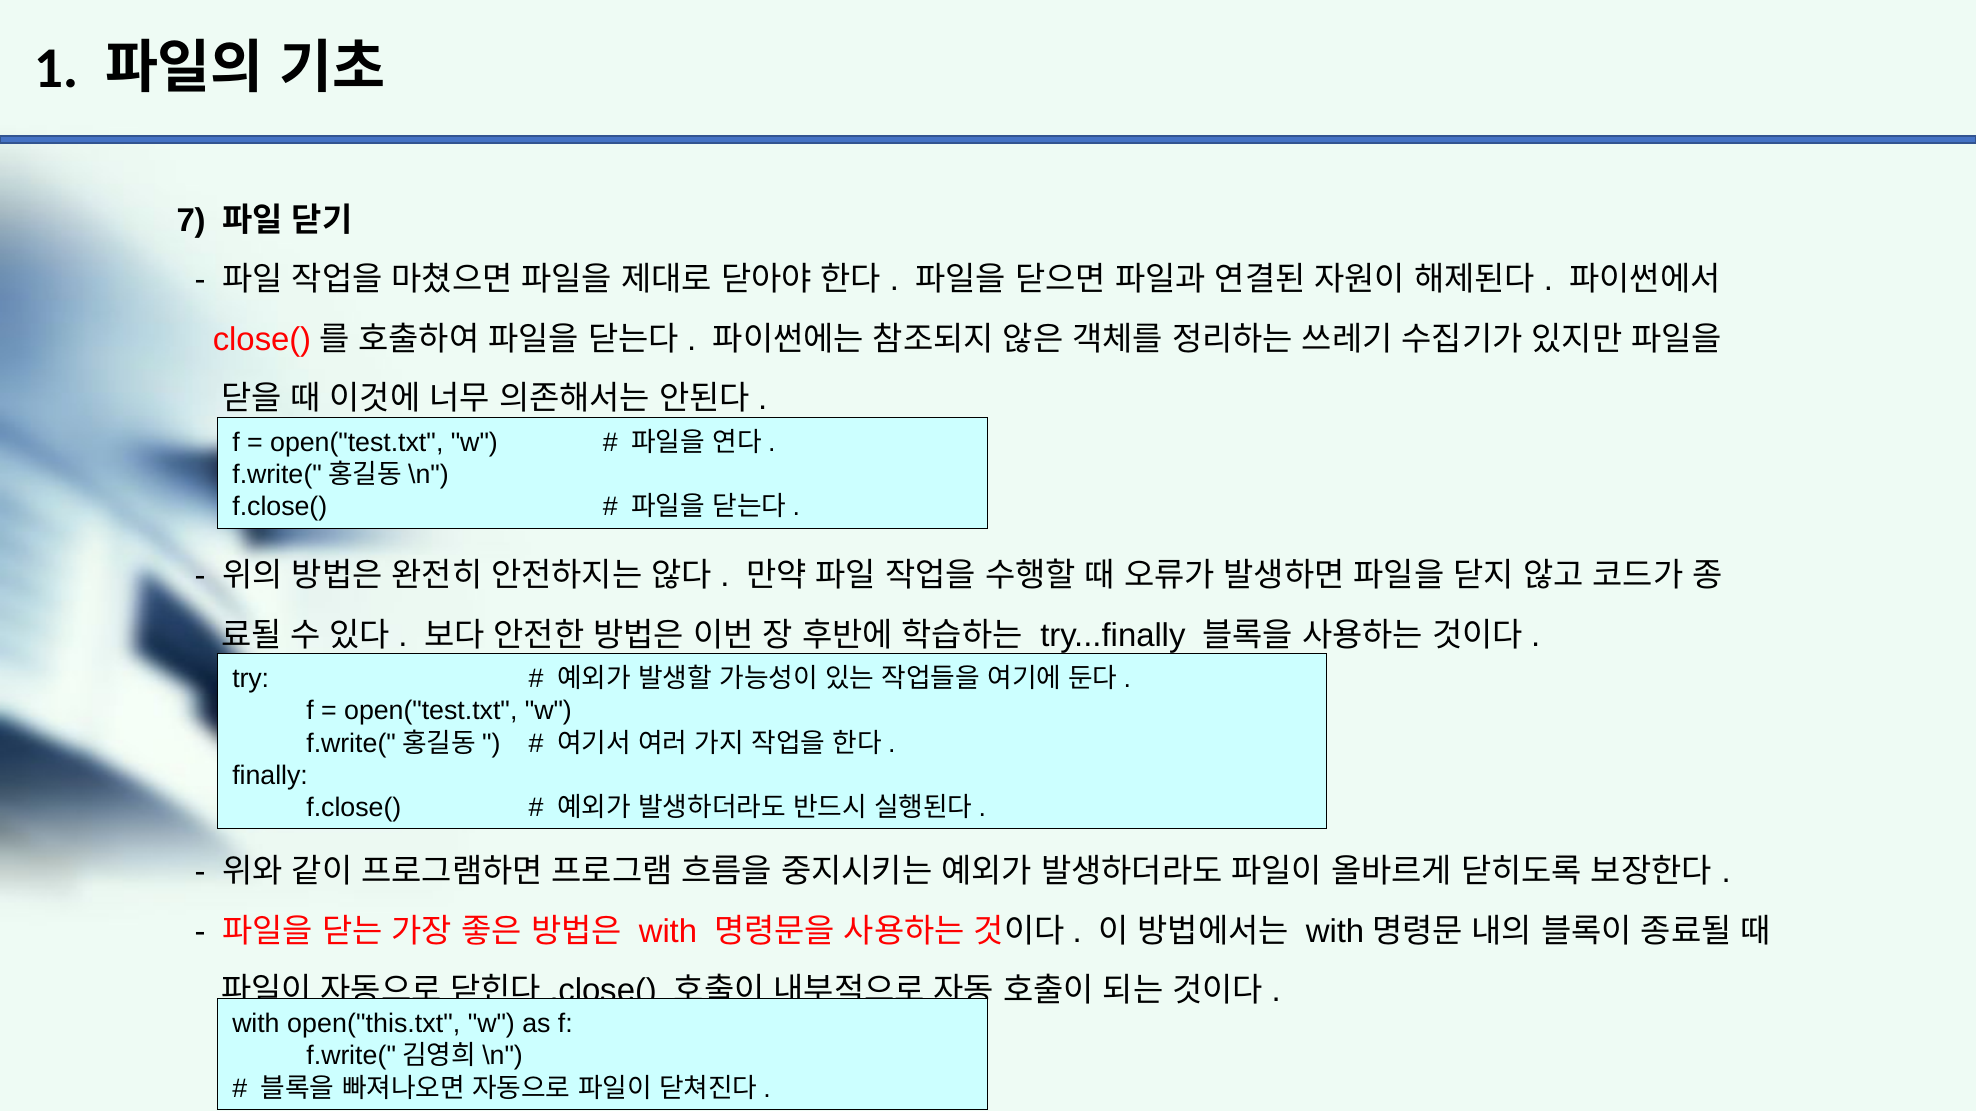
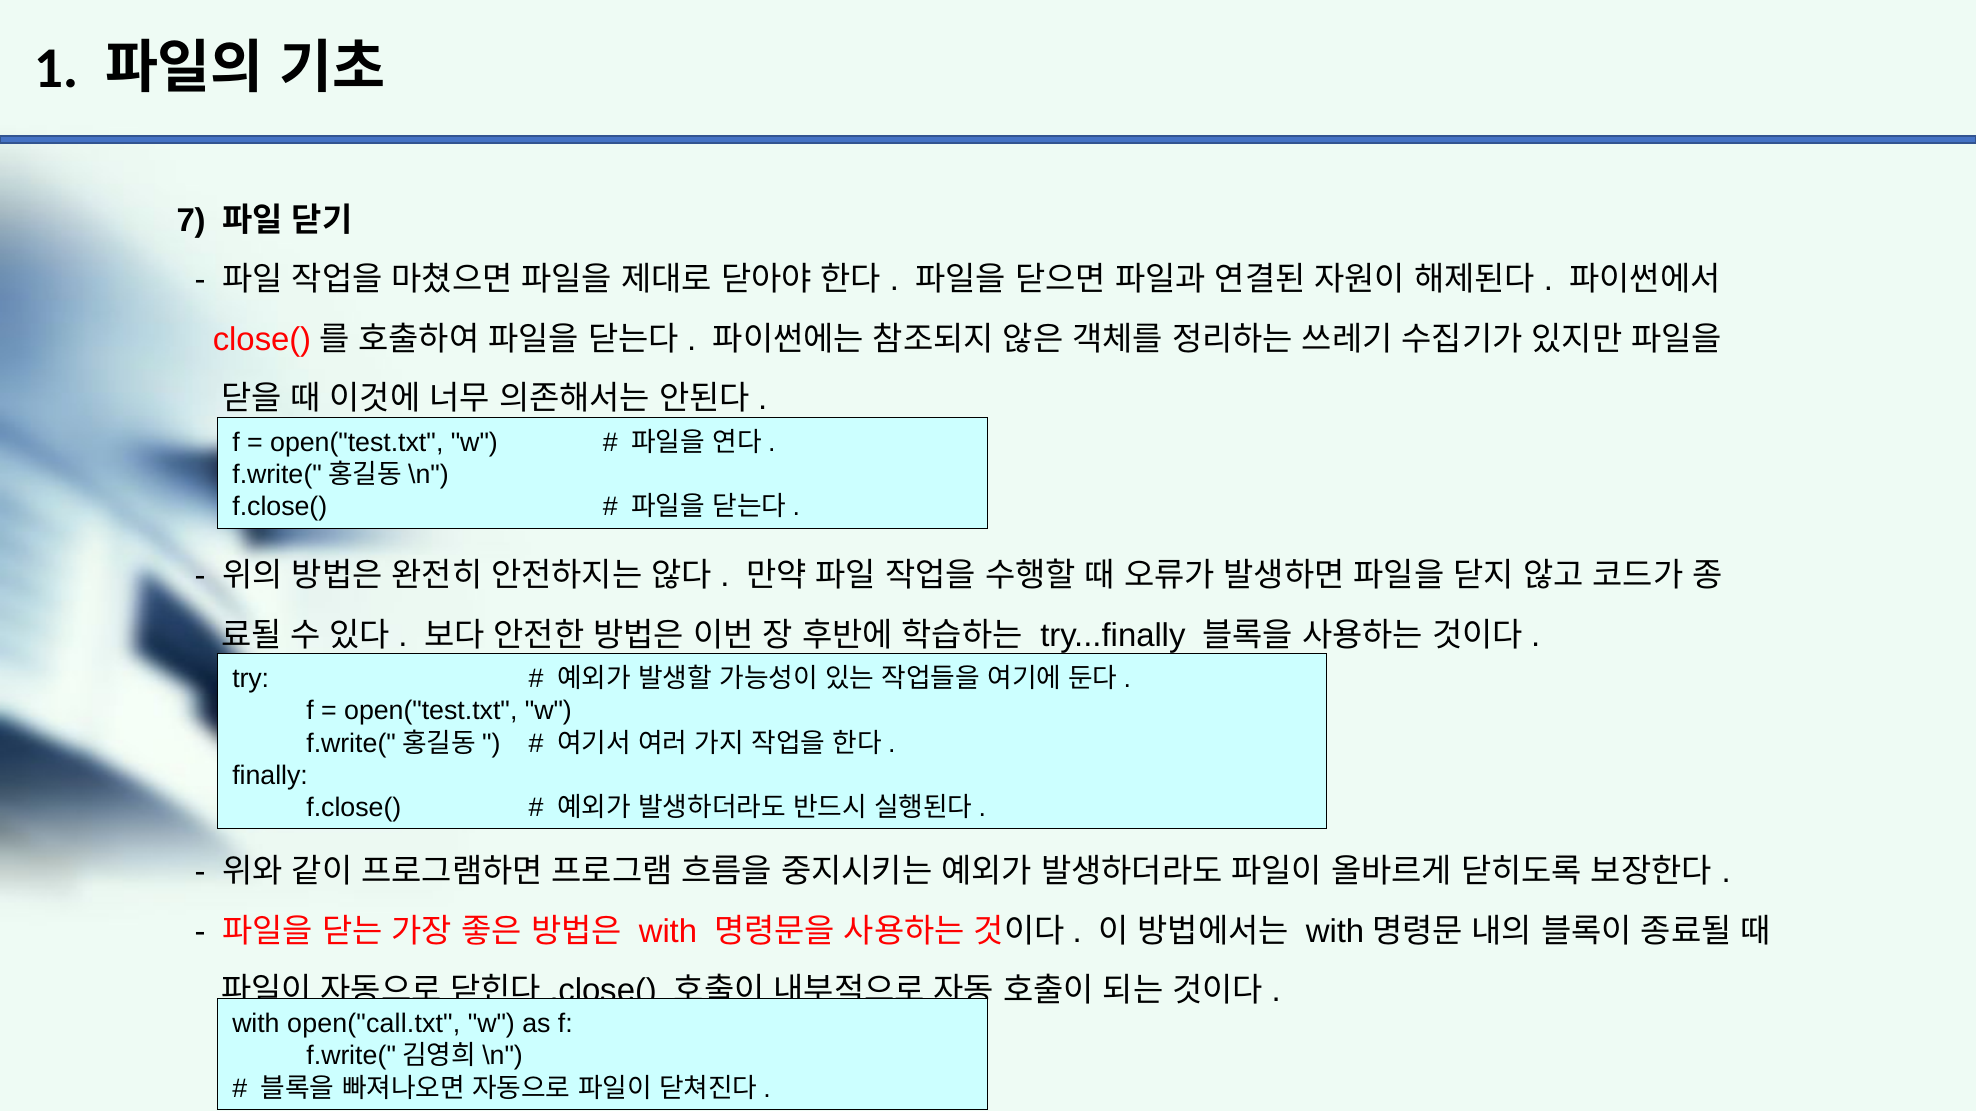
open("this.txt: open("this.txt -> open("call.txt (374, 1024)
